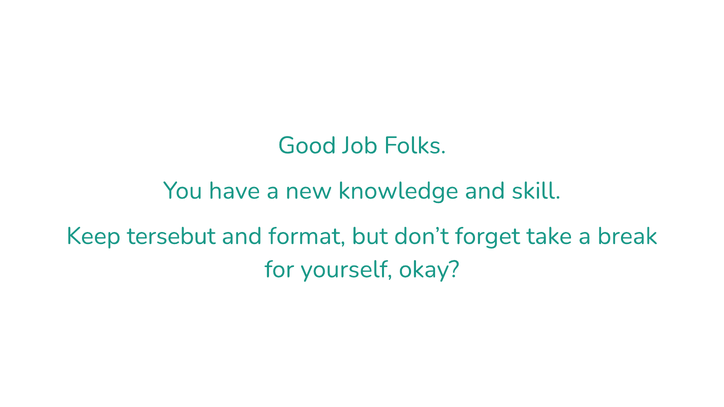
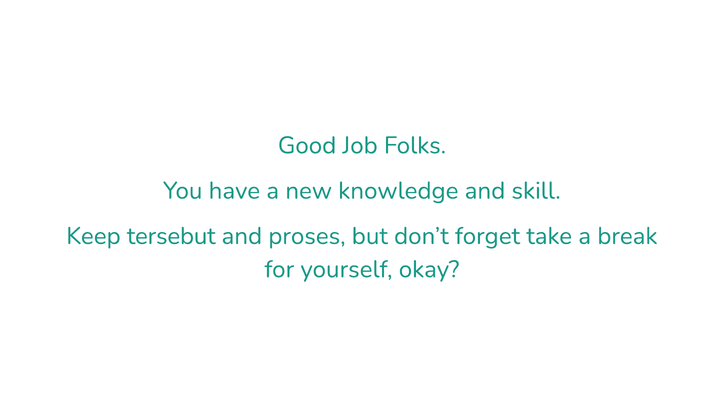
format: format -> proses (307, 236)
